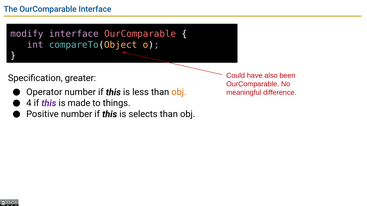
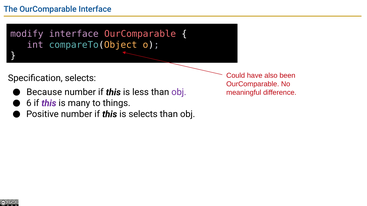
Specification greater: greater -> selects (80, 78)
Operator: Operator -> Because (44, 92)
obj colour: orange -> purple (179, 92)
4: 4 -> 6 (29, 103)
made: made -> many (79, 103)
